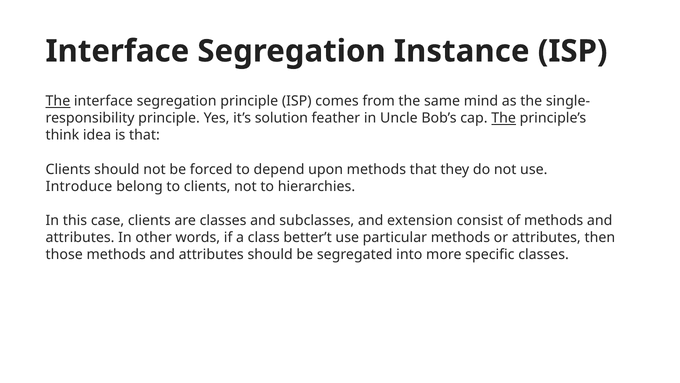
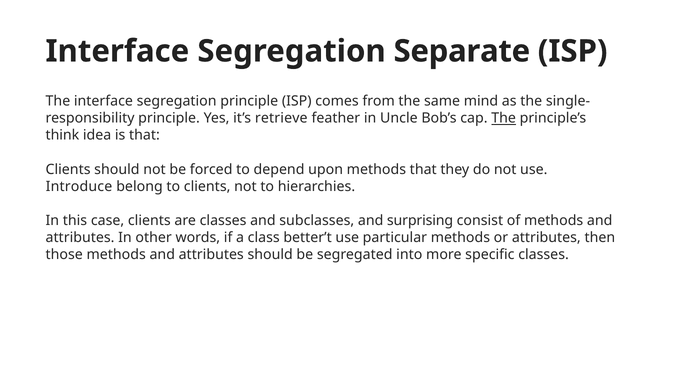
Instance: Instance -> Separate (462, 51)
The underline: present -> none (58, 101)
solution: solution -> retrieve (281, 118)
extension: extension -> surprising (420, 220)
